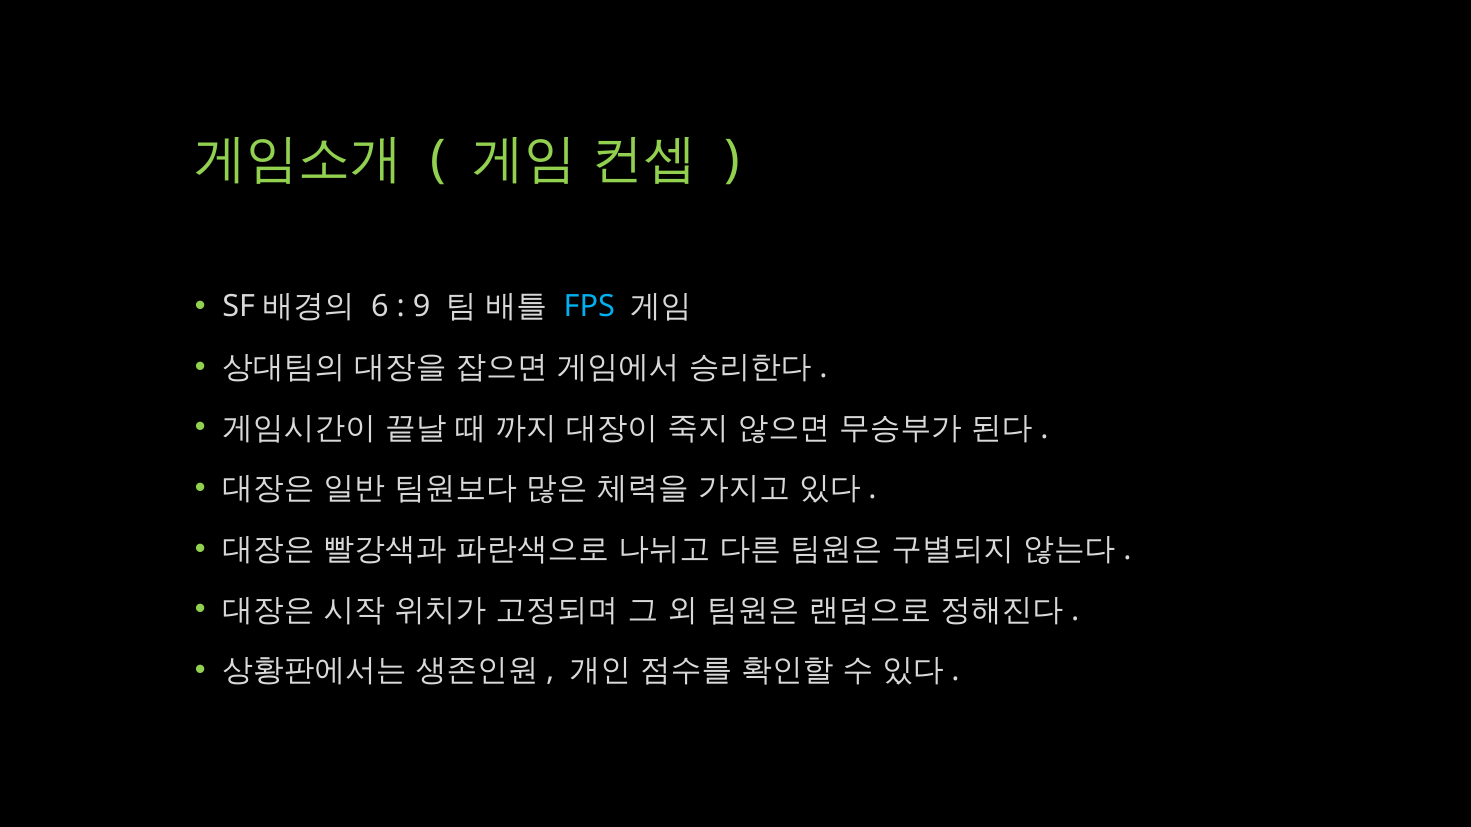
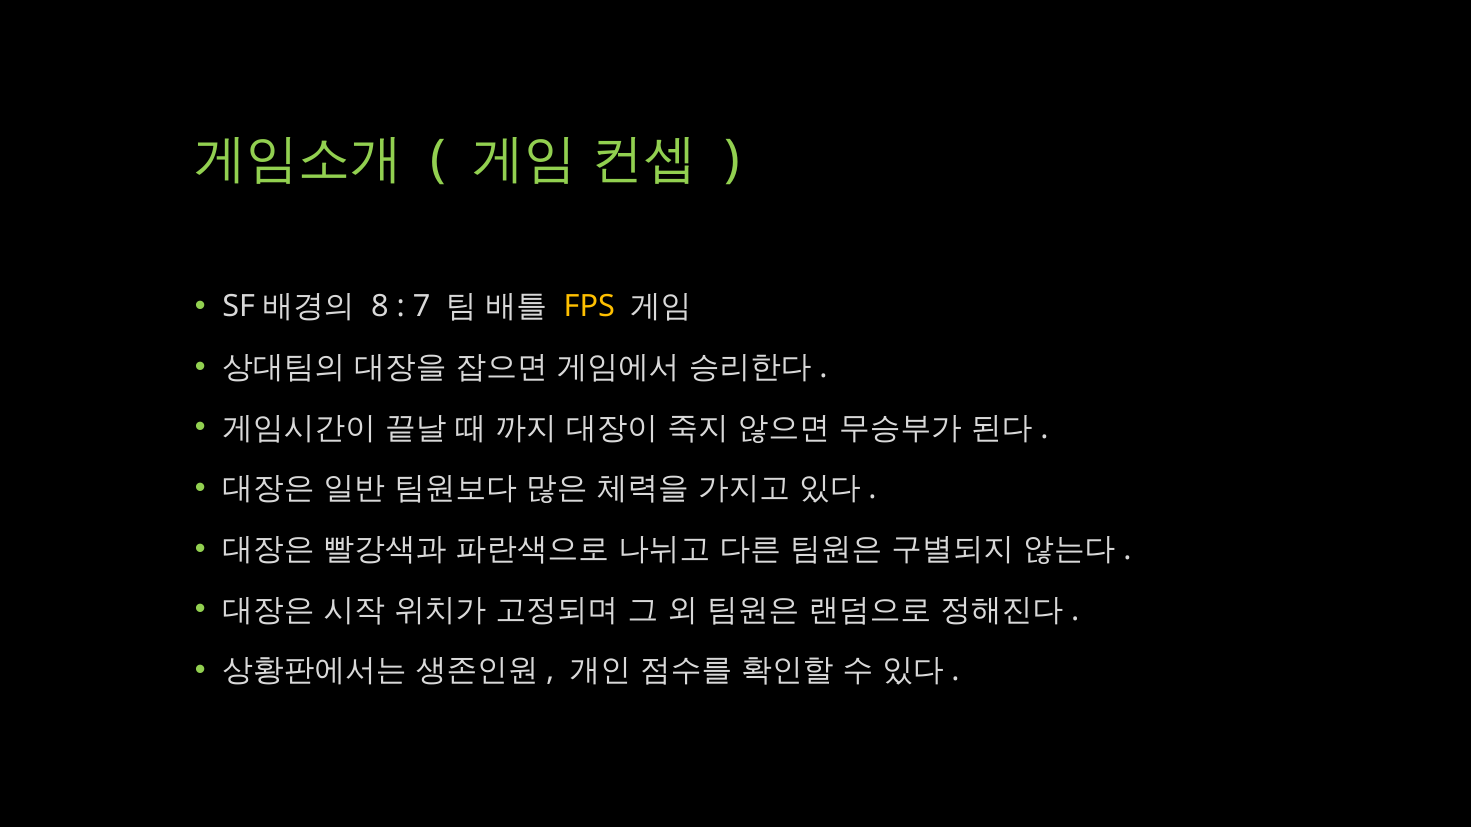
6: 6 -> 8 (380, 307)
9: 9 -> 7 (422, 307)
FPS colour: light blue -> yellow (589, 307)
